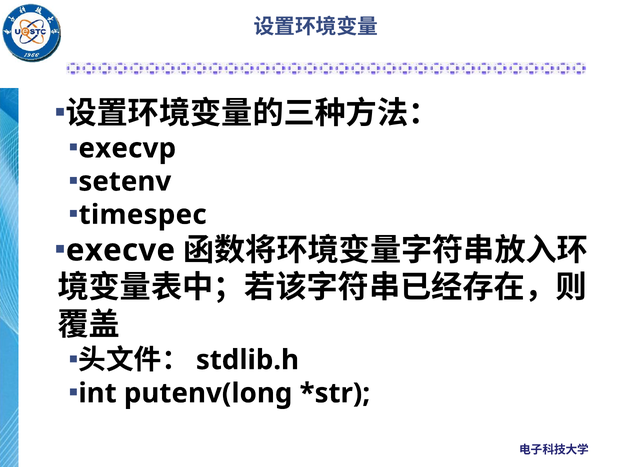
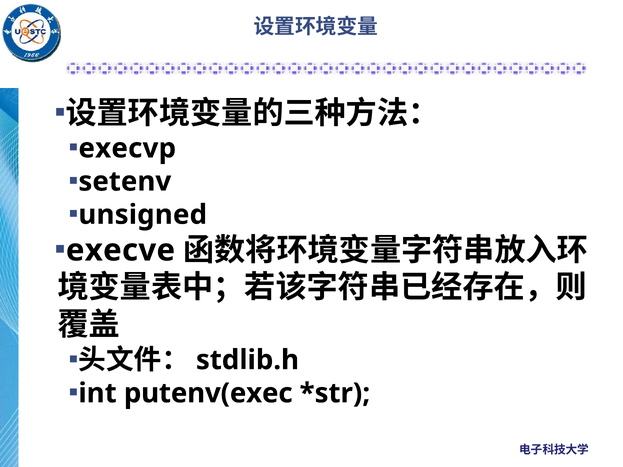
timespec: timespec -> unsigned (143, 215)
putenv(long: putenv(long -> putenv(exec (208, 393)
